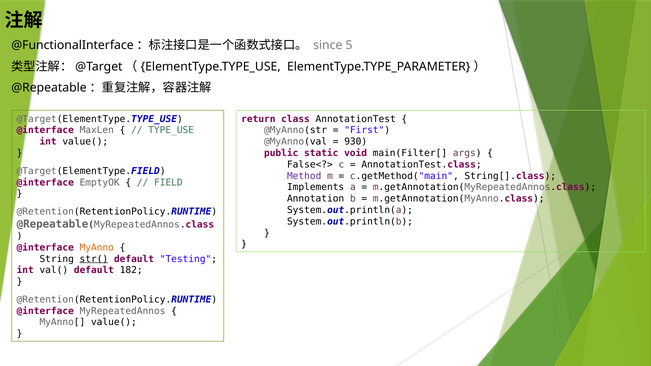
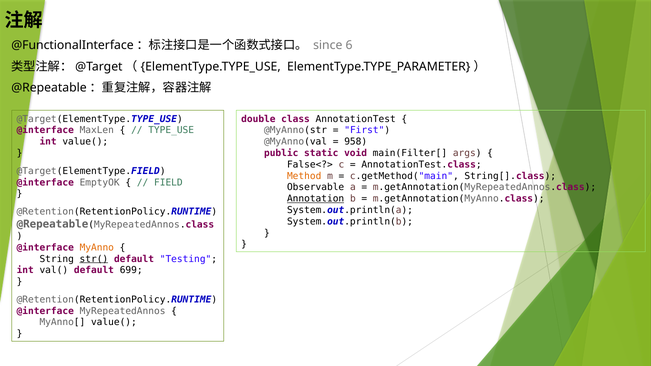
5: 5 -> 6 (349, 45)
return: return -> double (258, 119)
930: 930 -> 958 (356, 142)
Method colour: purple -> orange (304, 176)
Implements: Implements -> Observable (316, 187)
Annotation underline: none -> present (316, 199)
182: 182 -> 699 (131, 270)
